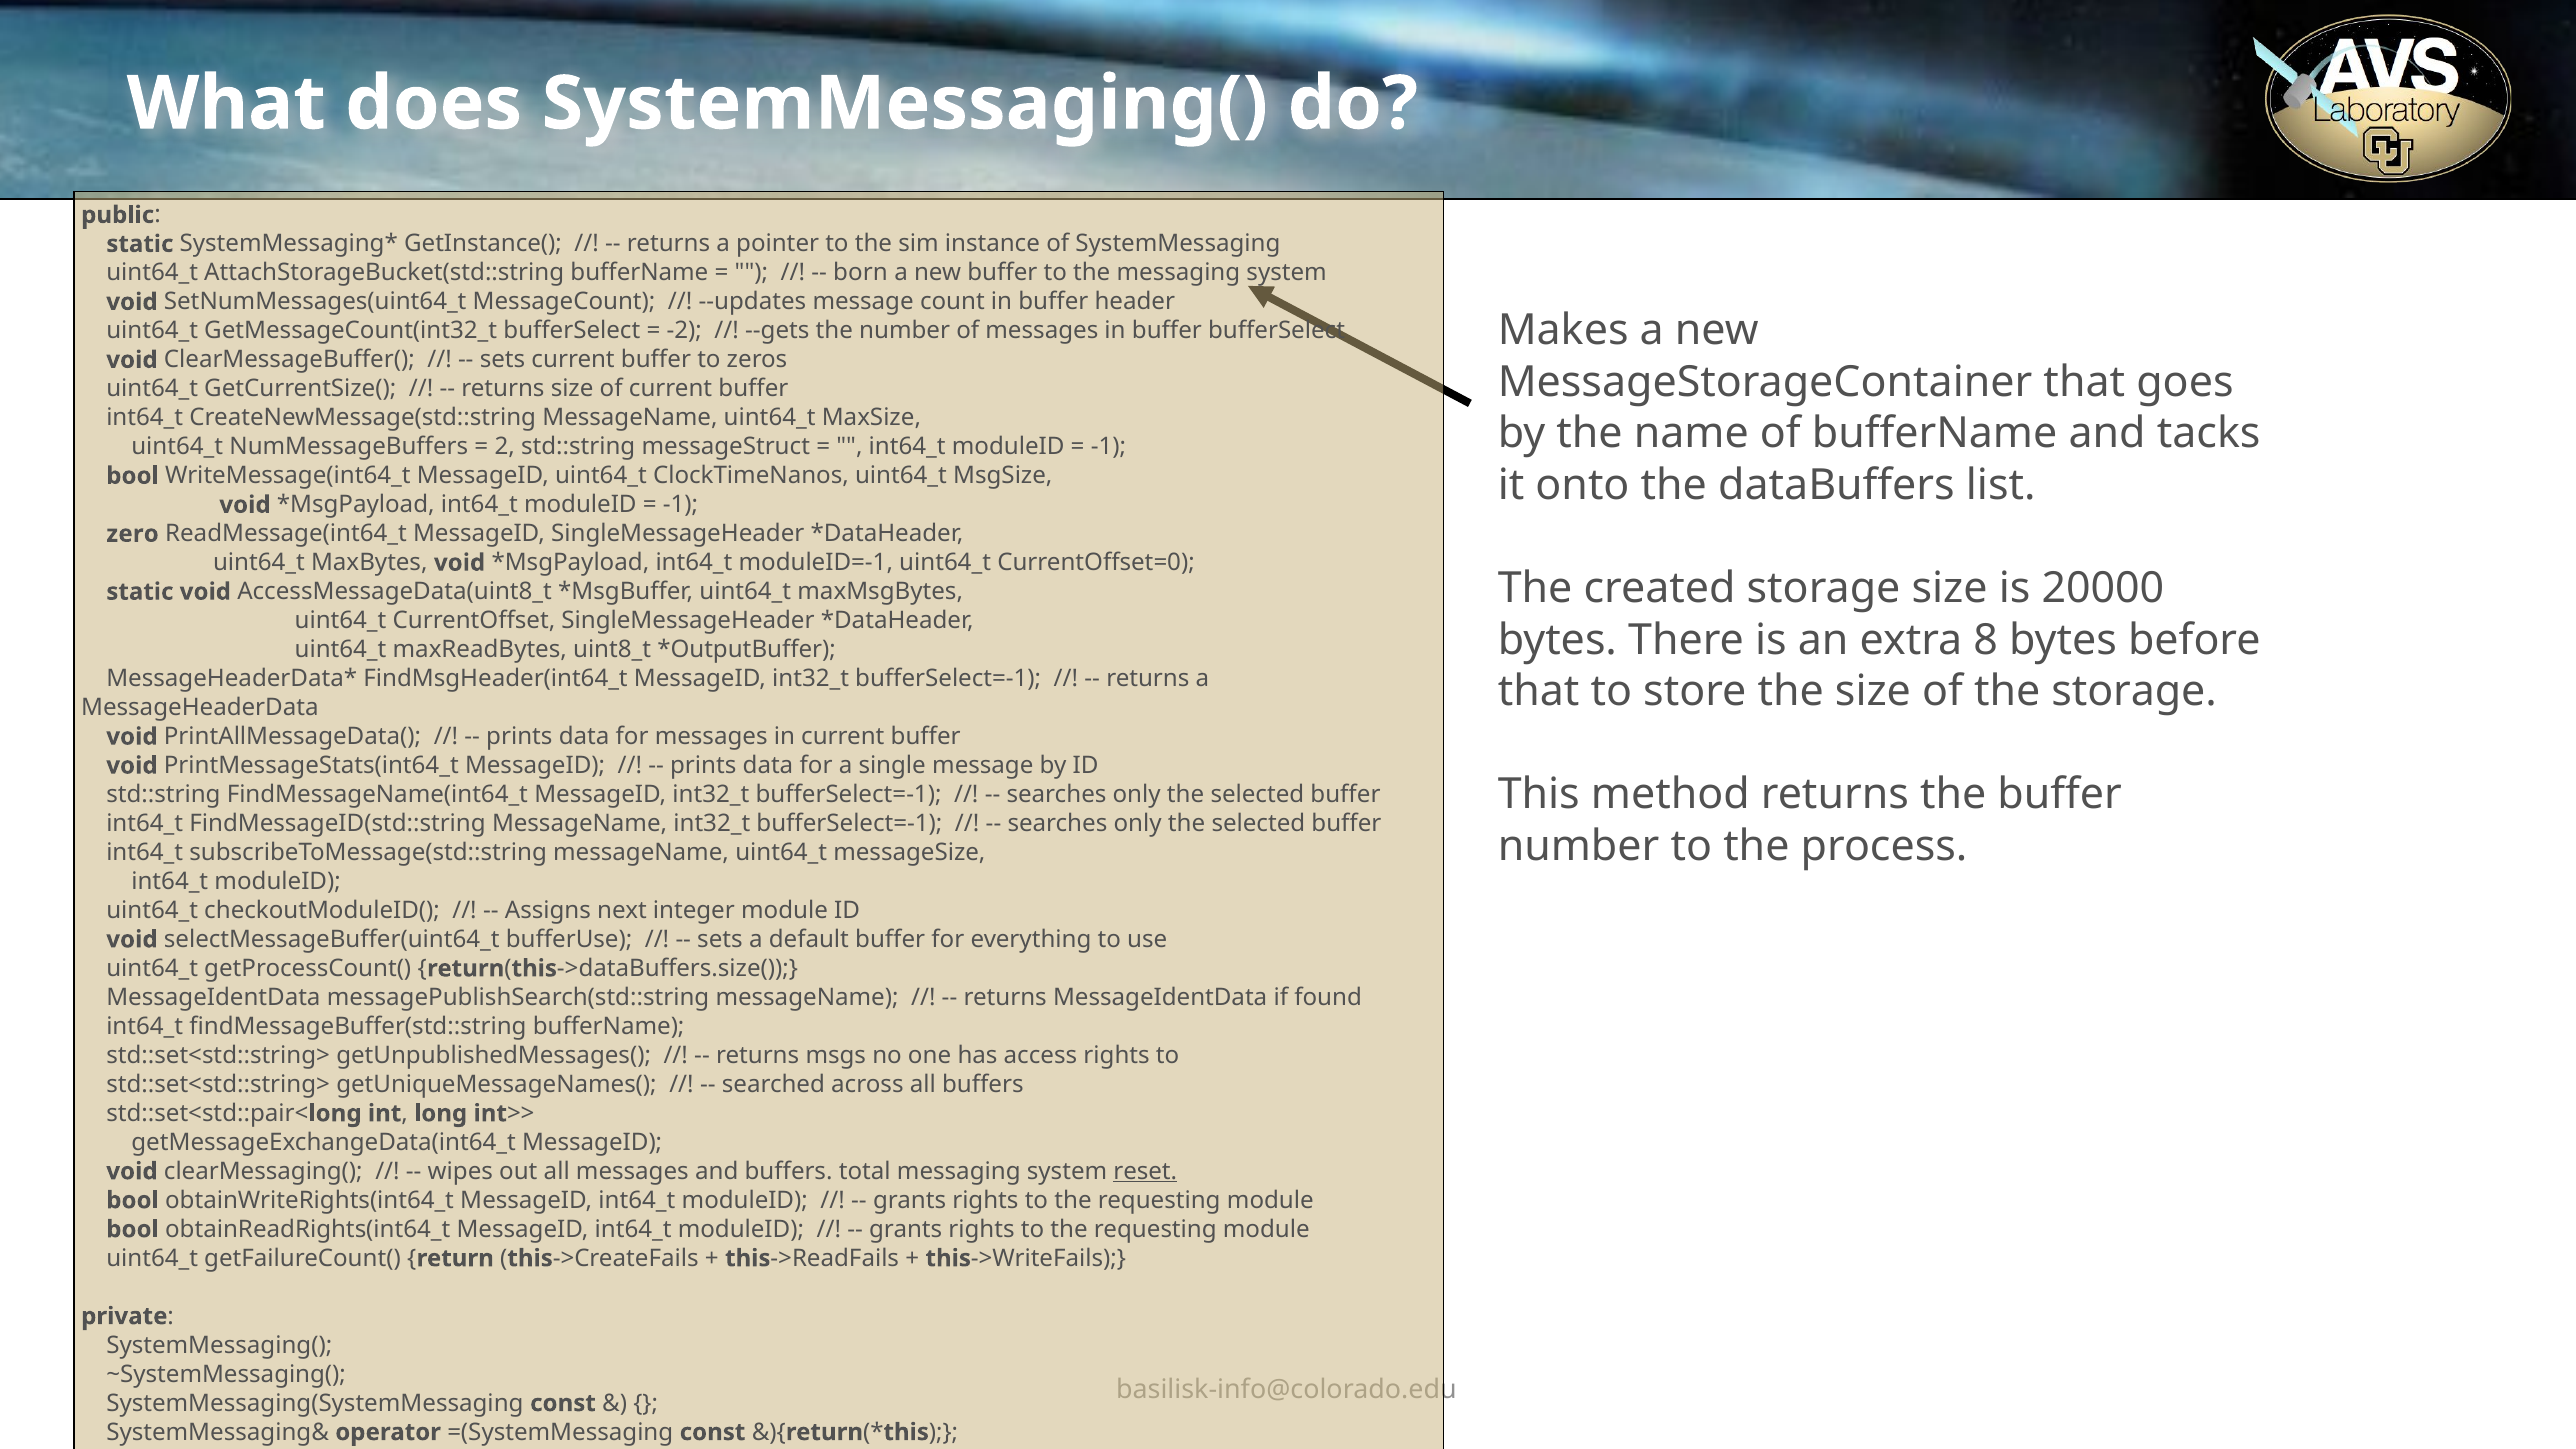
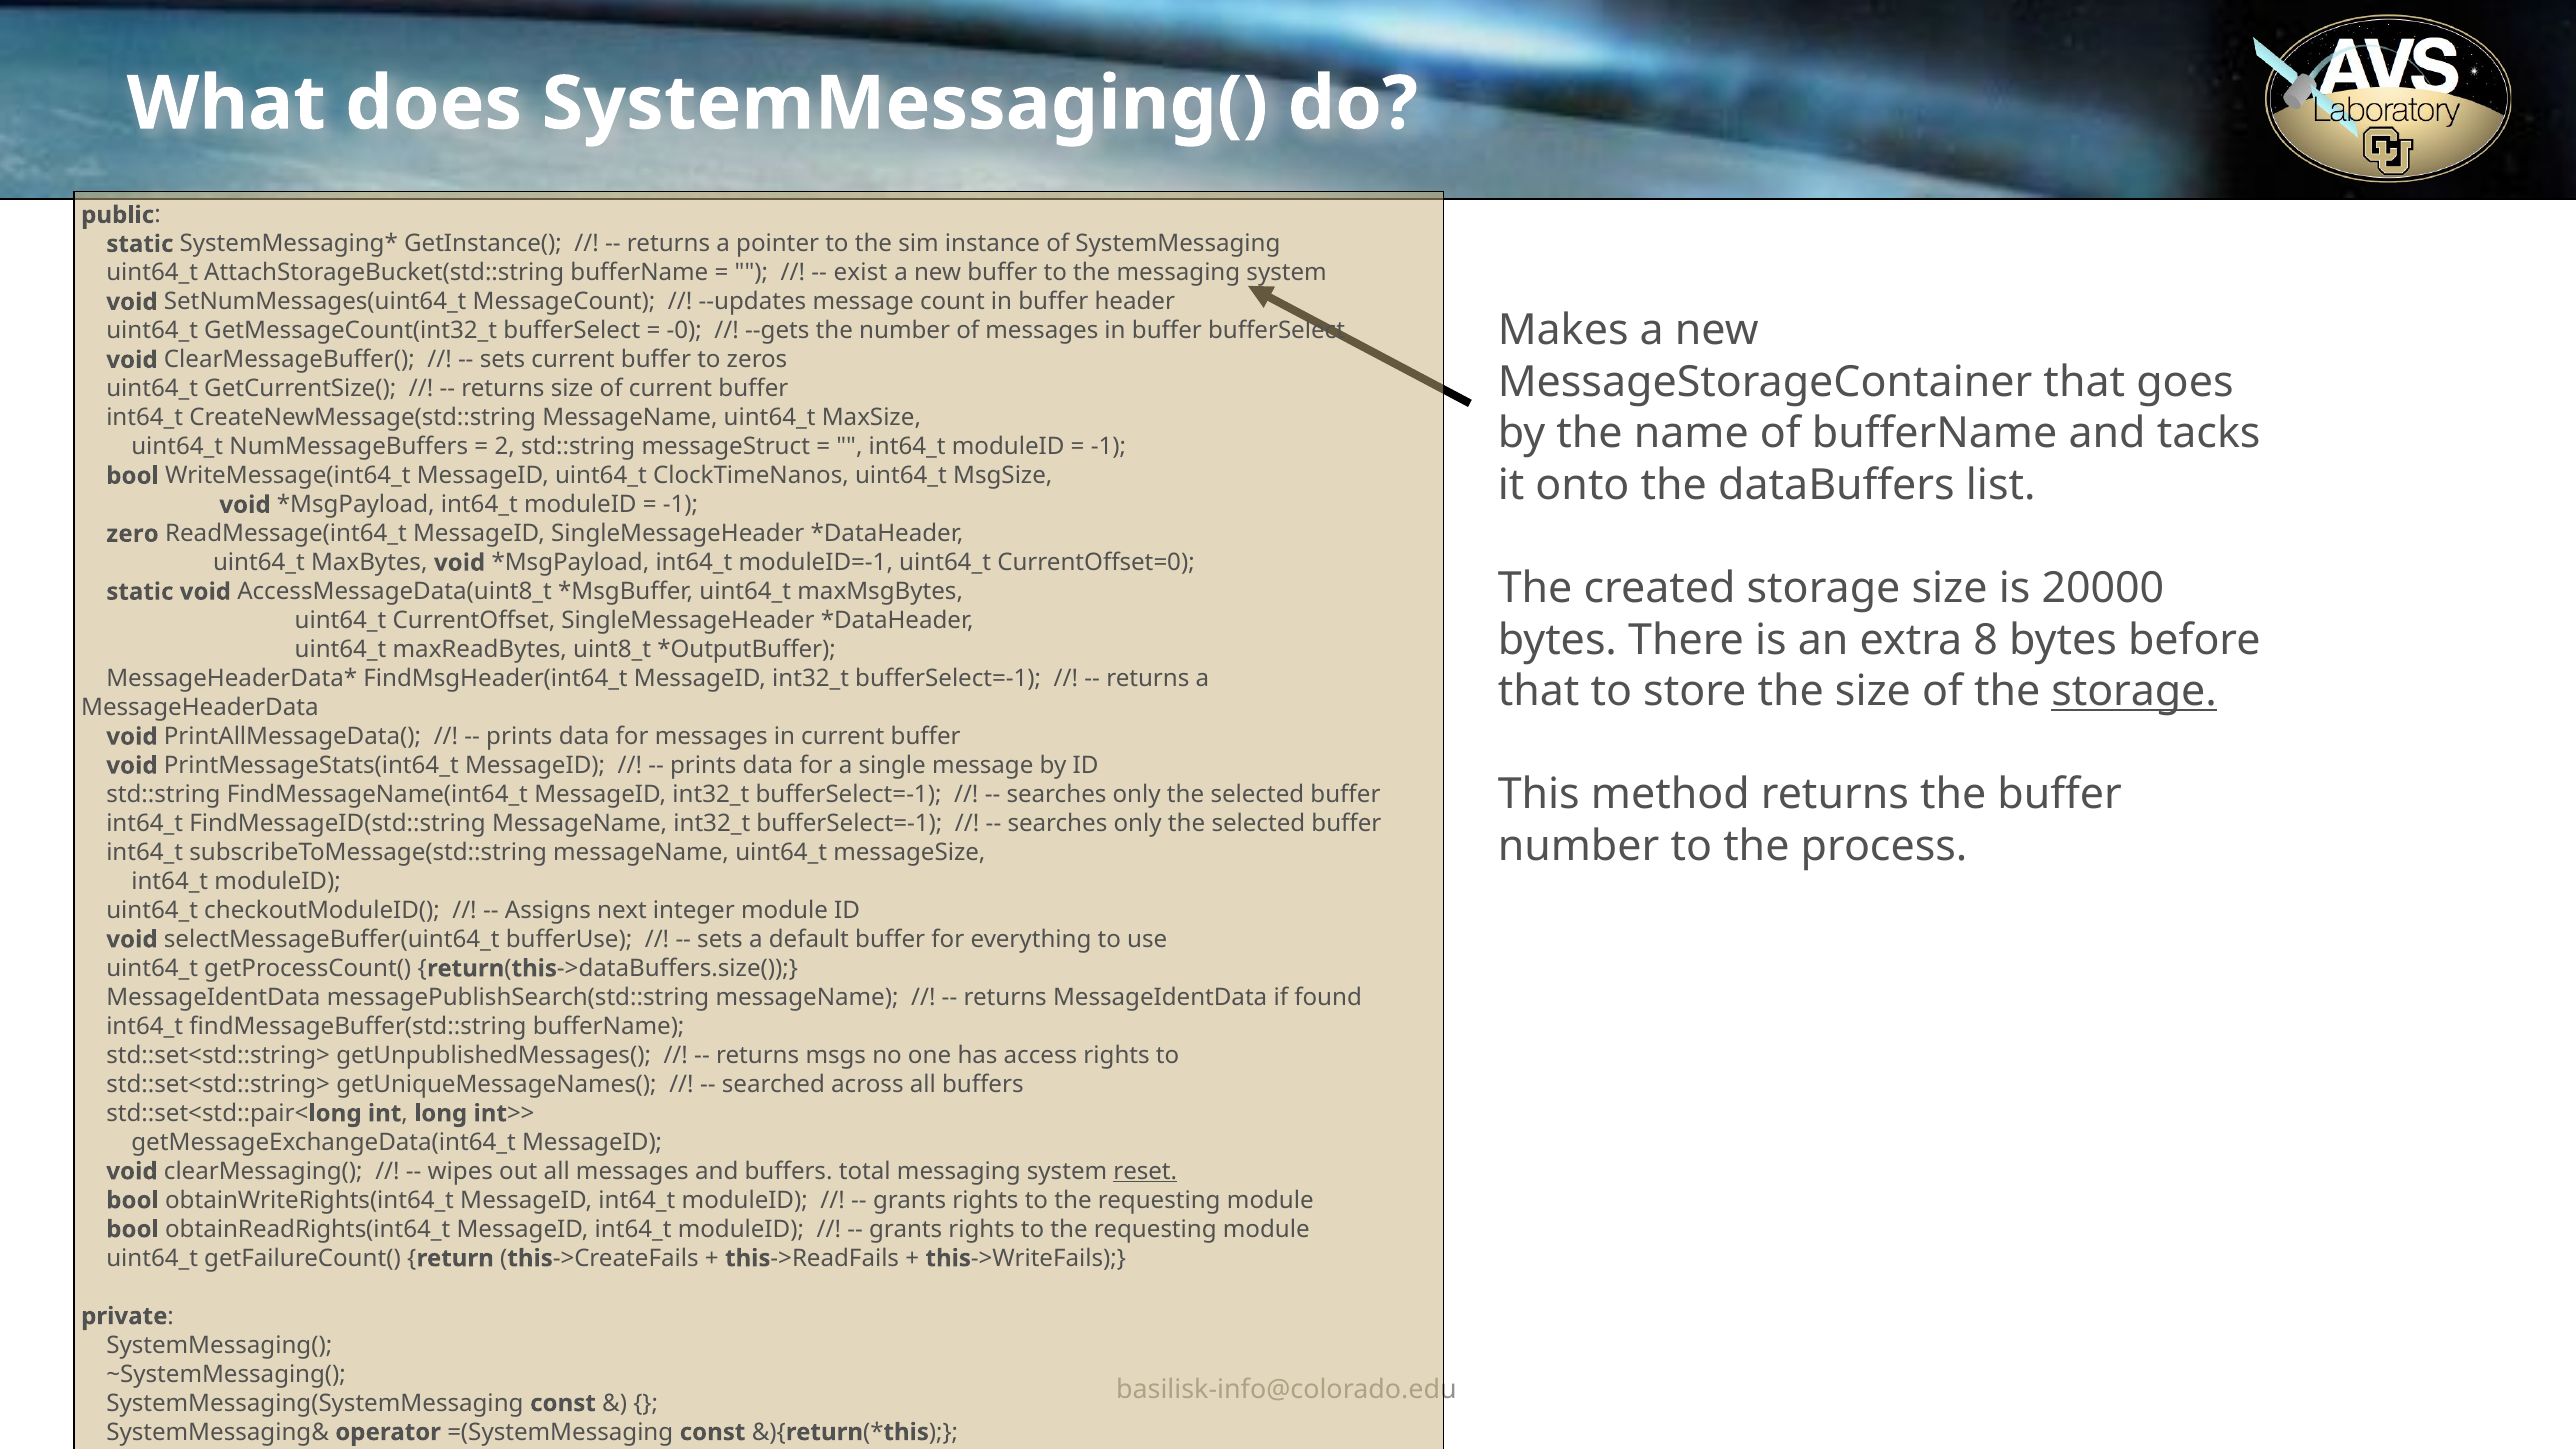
born: born -> exist (860, 273)
-2: -2 -> -0 (684, 331)
storage underline: none -> present (2134, 691)
